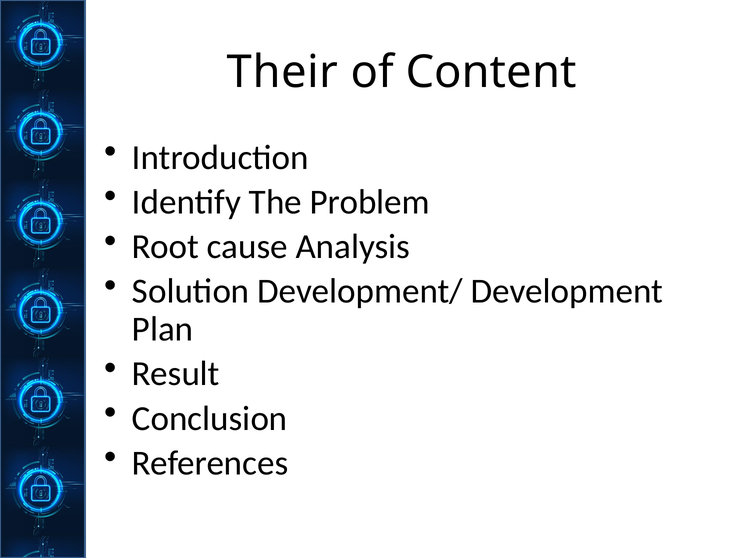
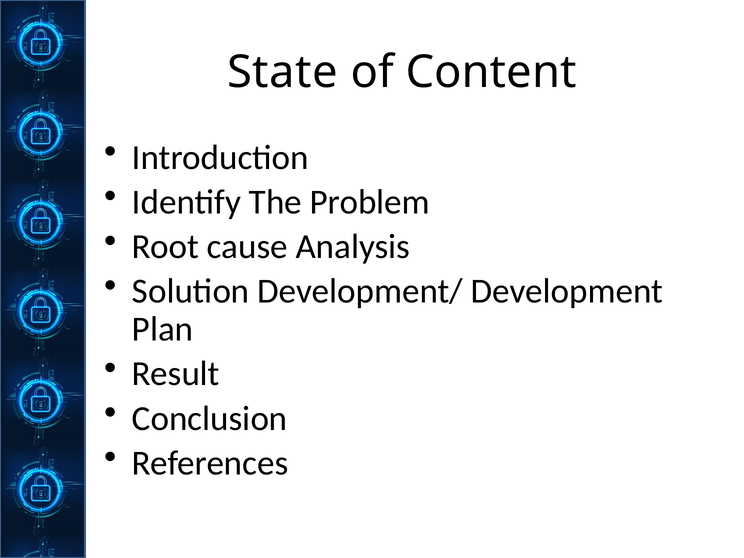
Their: Their -> State (282, 72)
